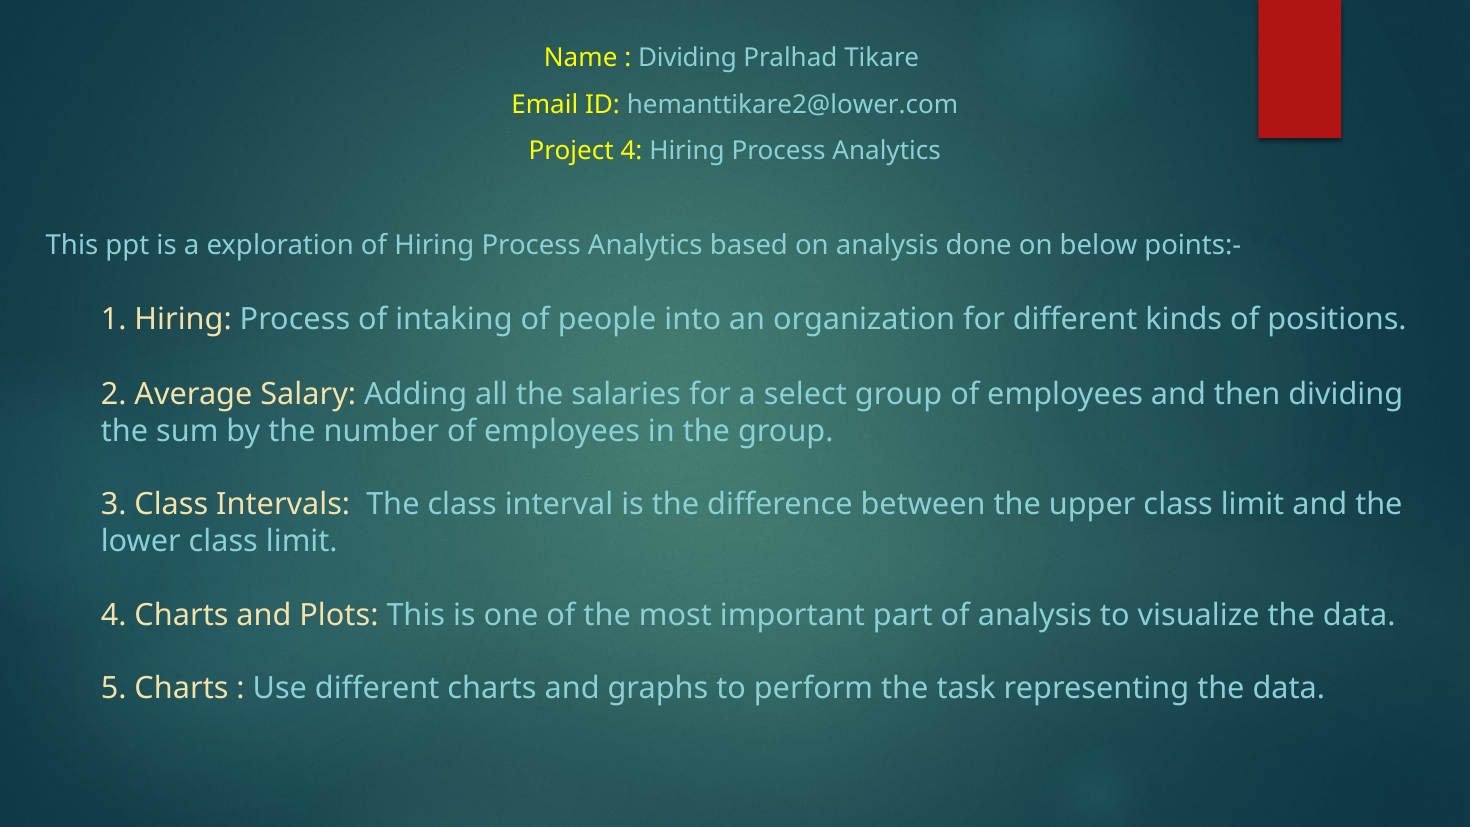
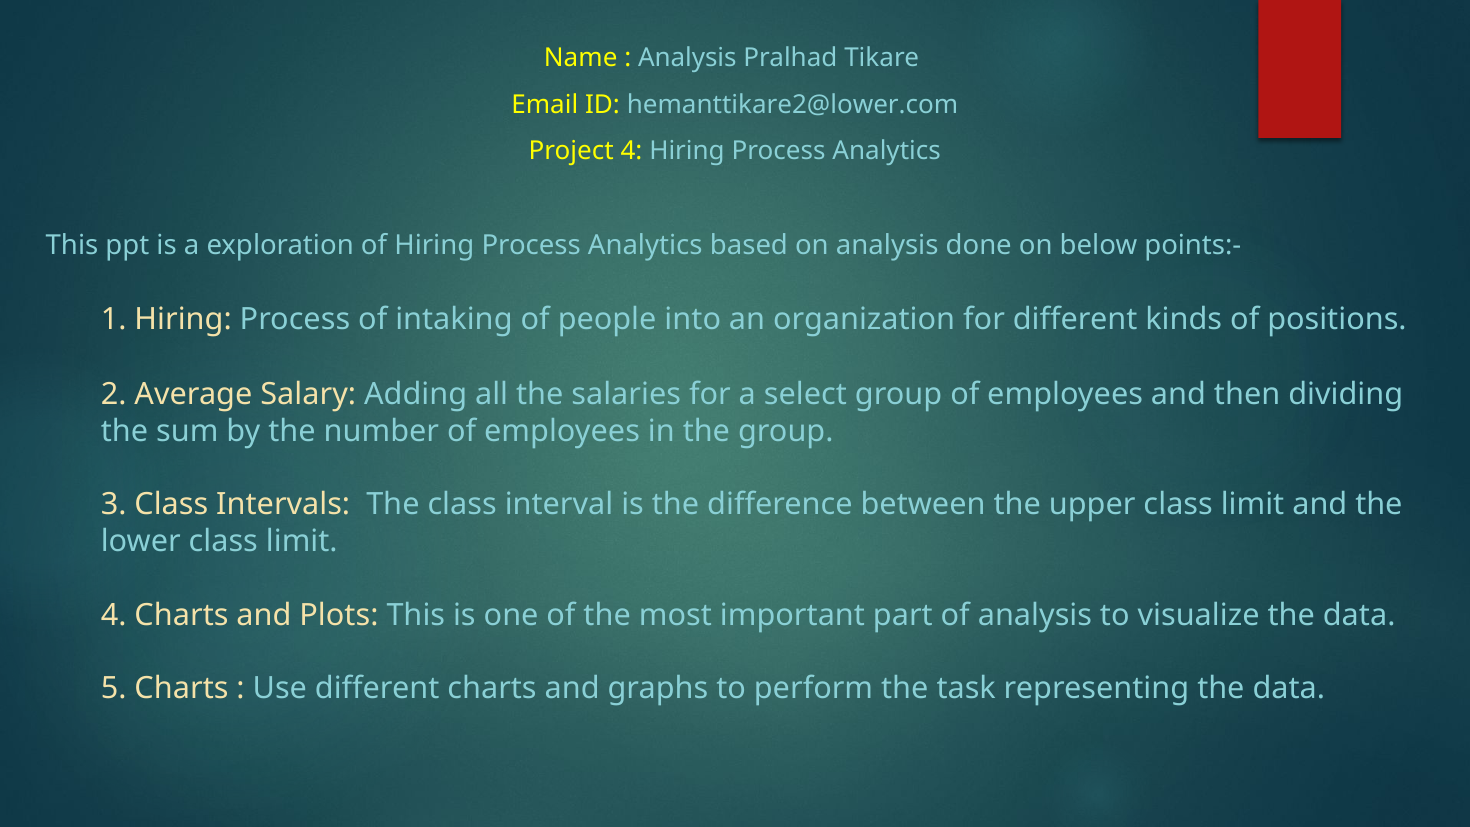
Dividing: Dividing -> Analysis (687, 58)
